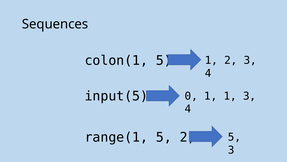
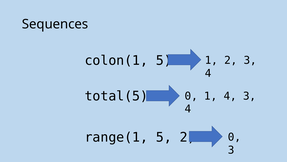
input(5: input(5 -> total(5 (116, 96)
1 1: 1 -> 4 (230, 96)
5: 5 -> 0 (234, 137)
